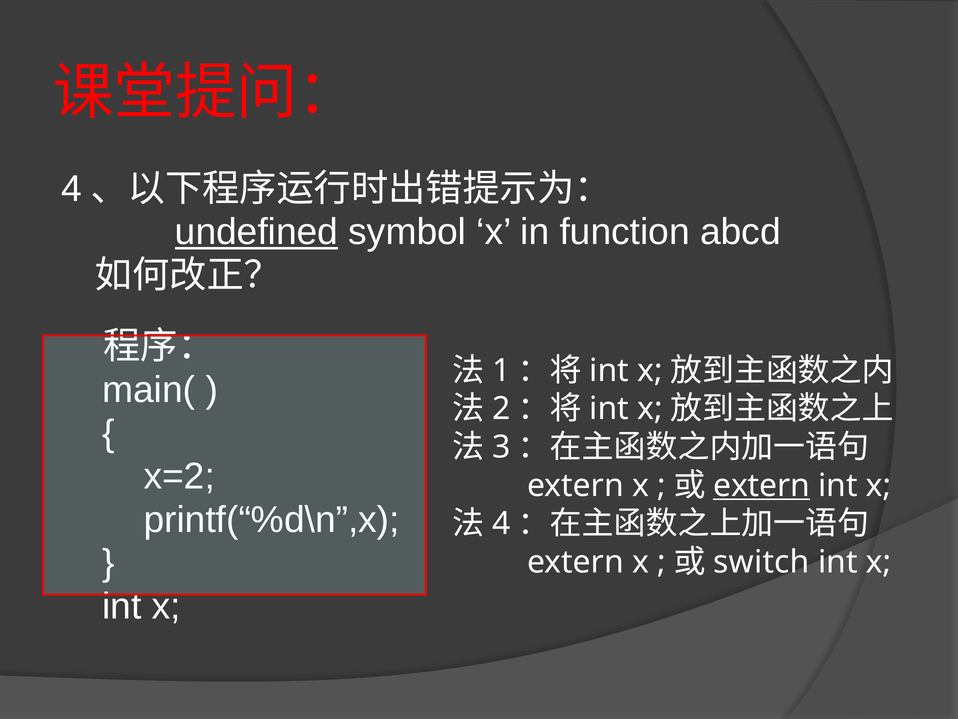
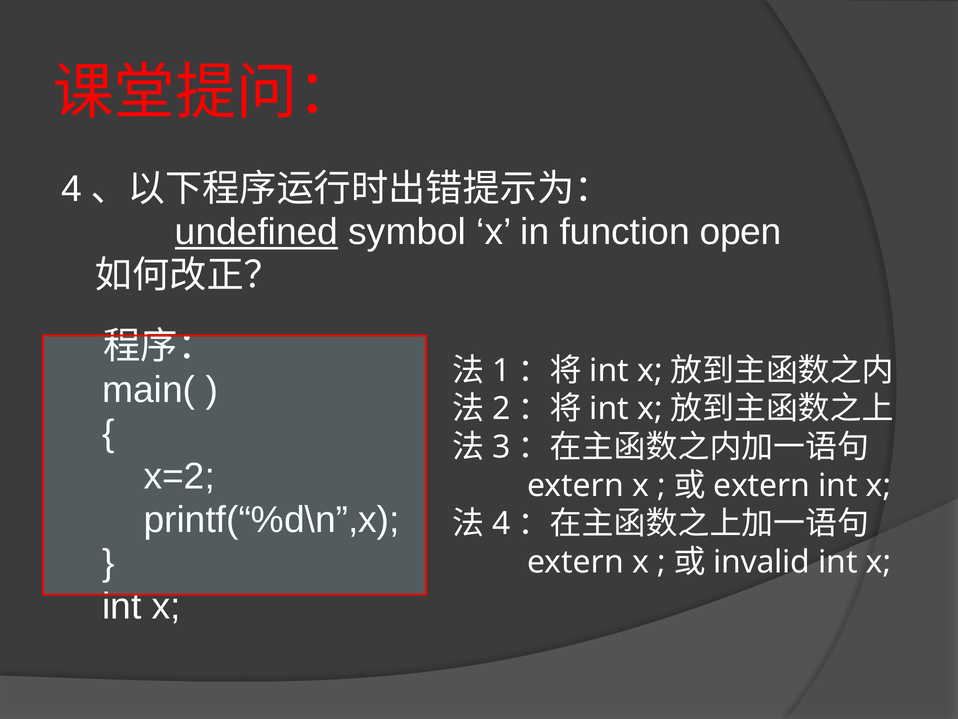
abcd: abcd -> open (741, 232)
extern underline: present -> none (762, 485)
switch: switch -> invalid (762, 562)
